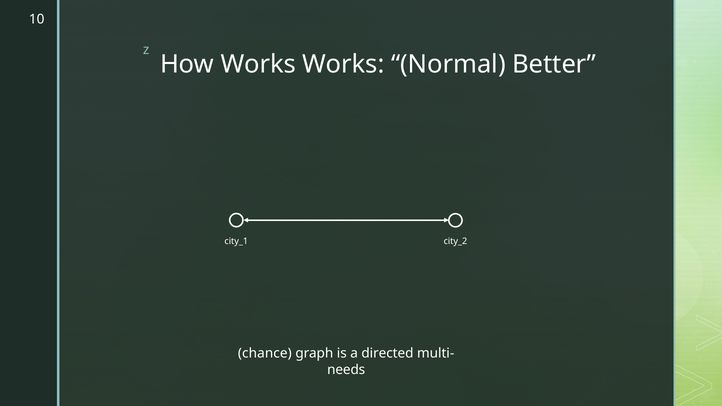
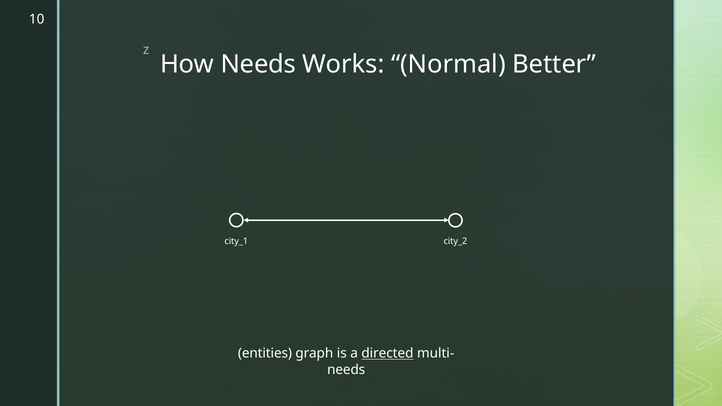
How Works: Works -> Needs (258, 64)
chance: chance -> entities (265, 353)
directed underline: none -> present (387, 353)
